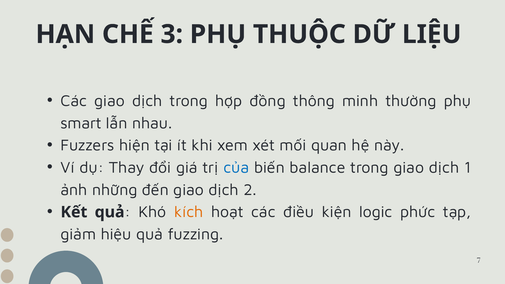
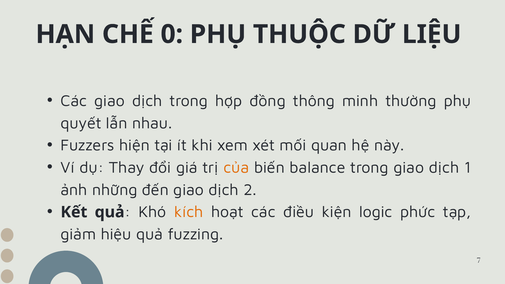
3: 3 -> 0 (172, 34)
smart: smart -> quyết (81, 123)
của colour: blue -> orange (236, 168)
